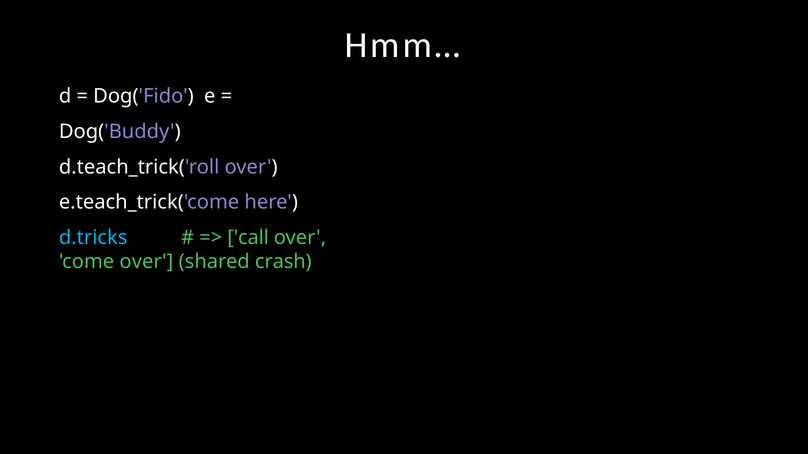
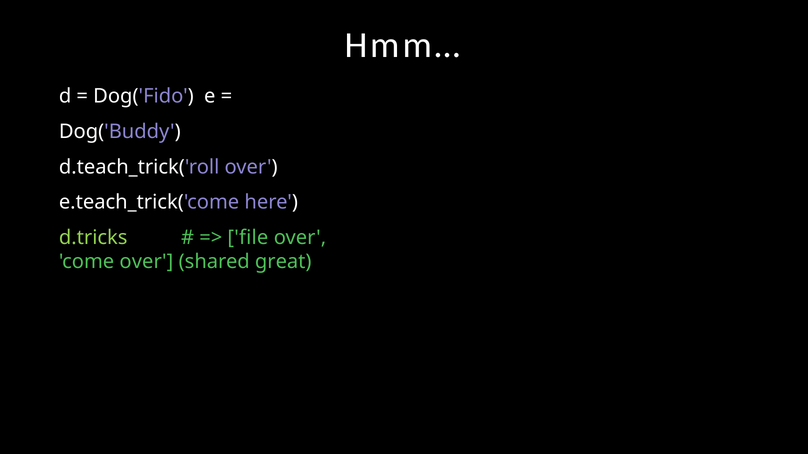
d.tricks colour: light blue -> light green (93, 238)
call: call -> file (248, 238)
crash: crash -> great (283, 262)
